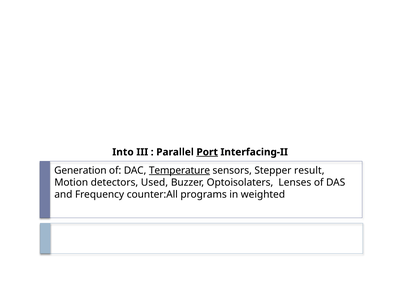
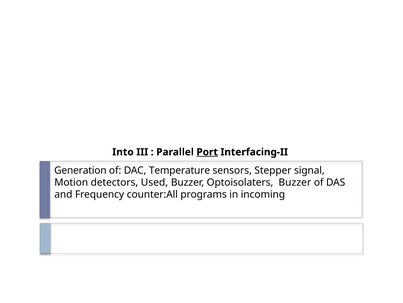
Temperature underline: present -> none (179, 170)
result: result -> signal (309, 170)
Optoisolaters Lenses: Lenses -> Buzzer (295, 182)
weighted: weighted -> incoming (263, 194)
